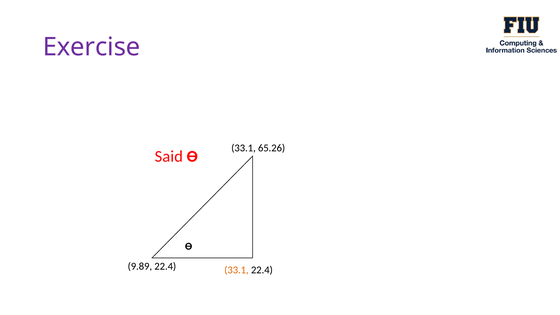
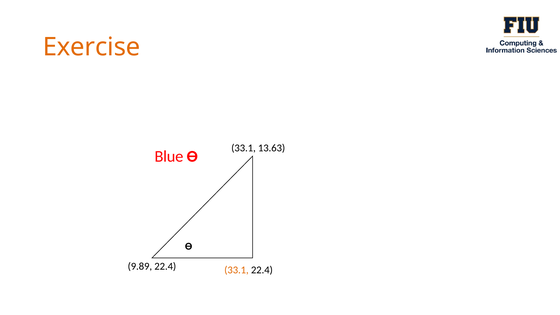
Exercise colour: purple -> orange (92, 47)
65.26: 65.26 -> 13.63 (272, 148)
Said: Said -> Blue (169, 156)
